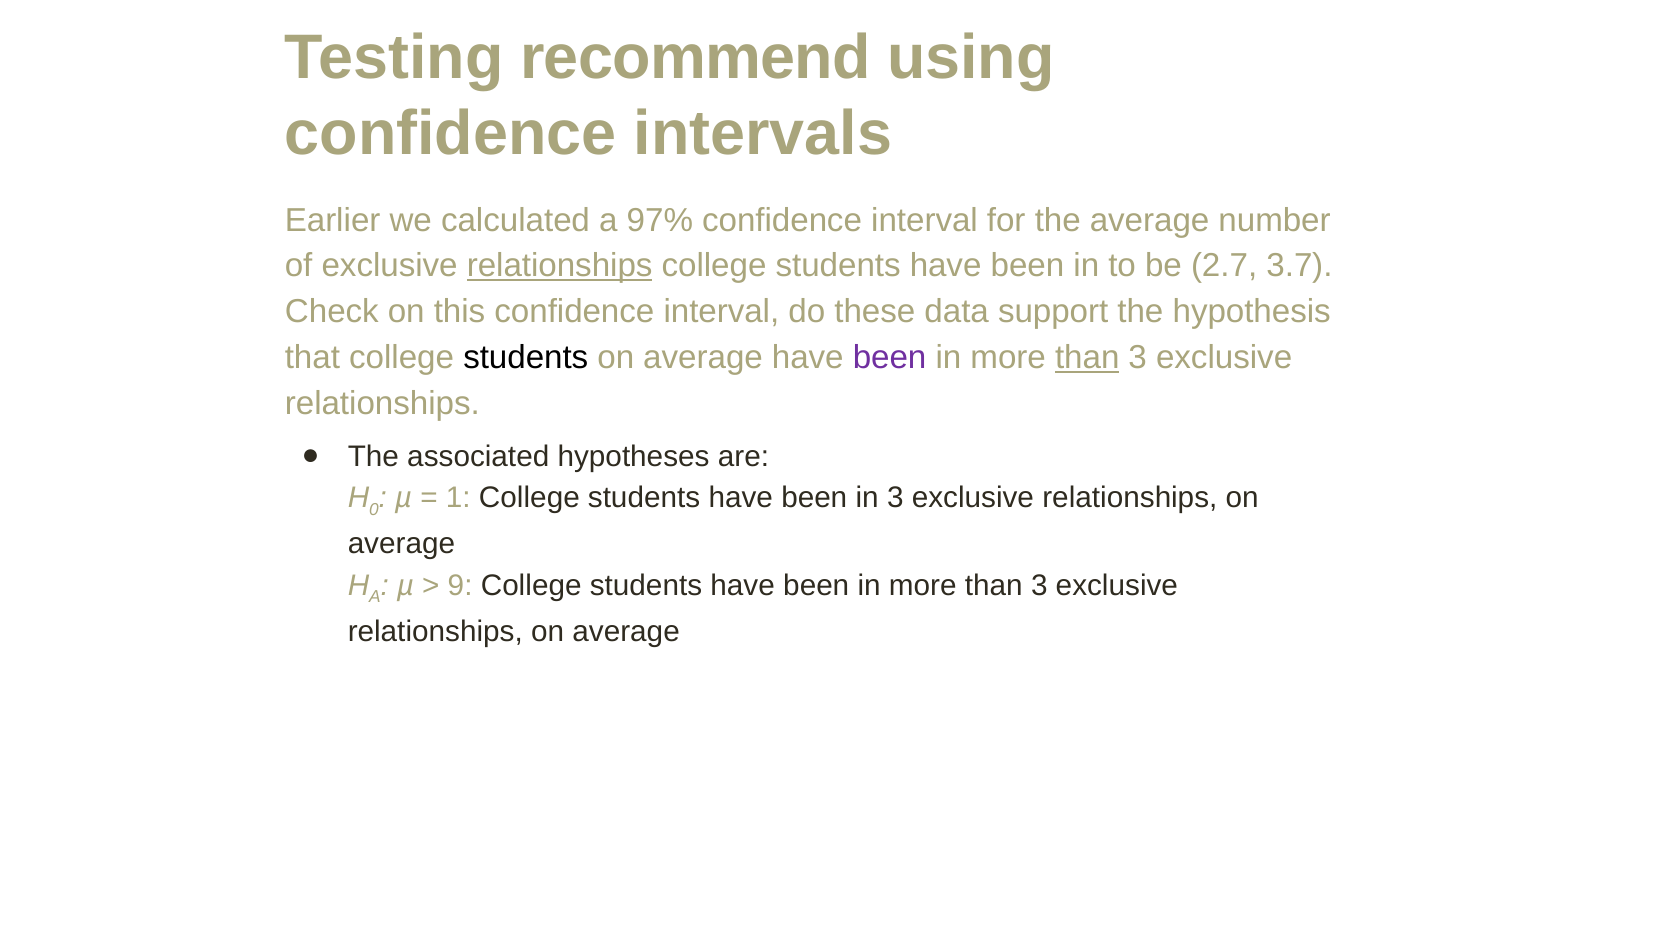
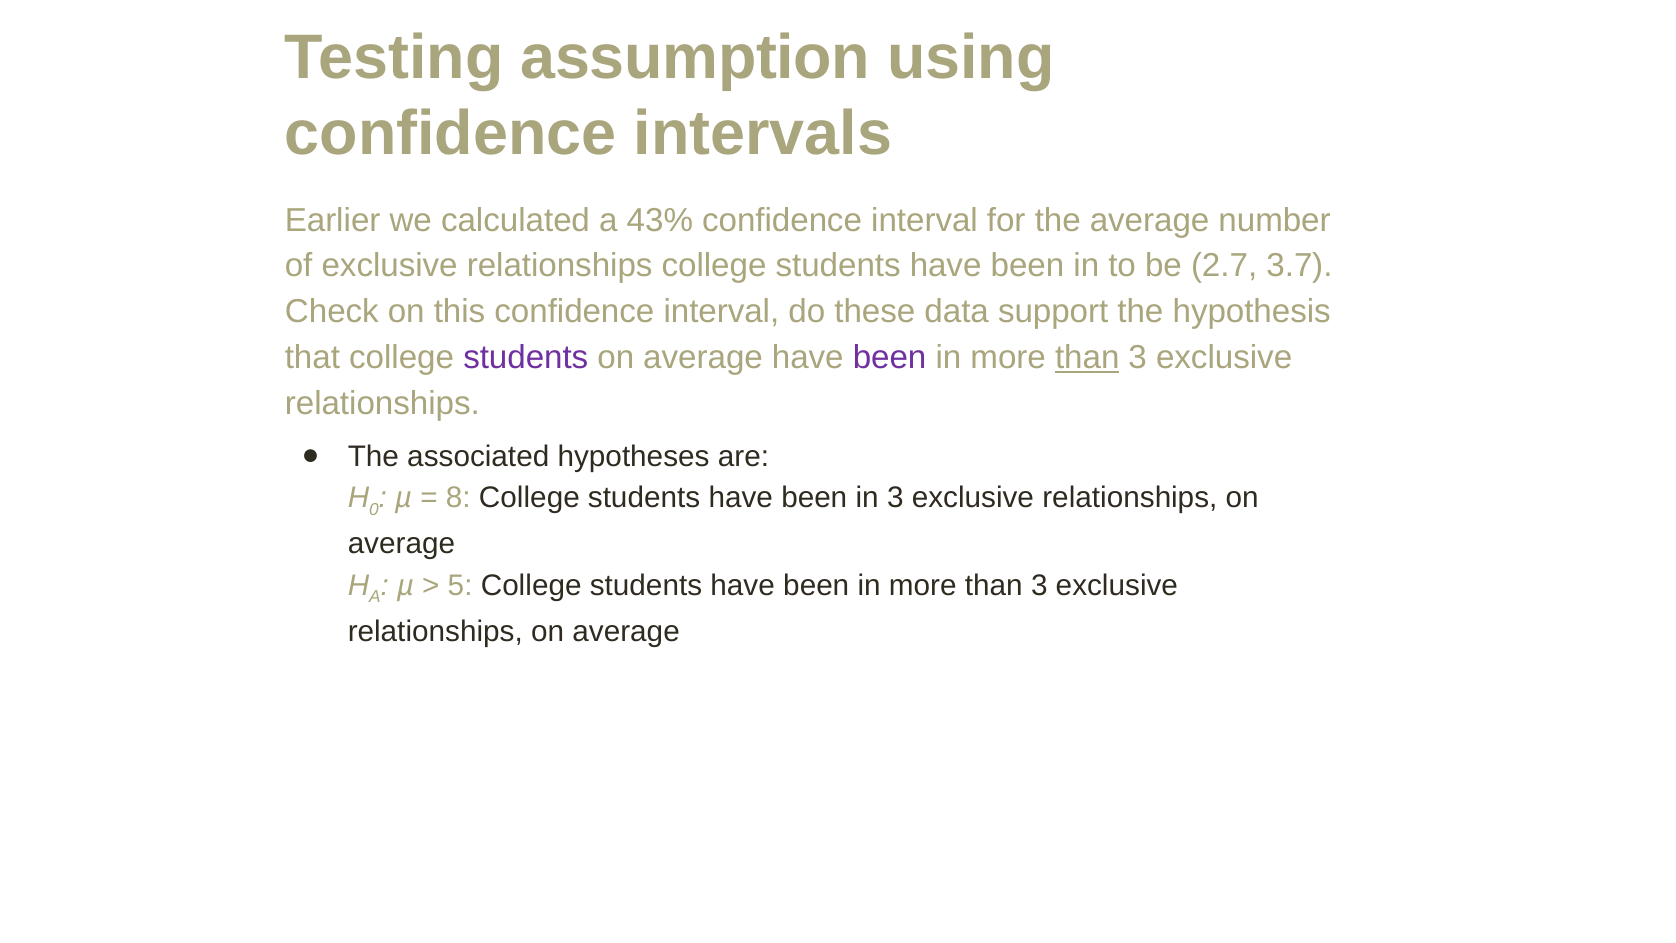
recommend: recommend -> assumption (695, 58)
97%: 97% -> 43% (660, 220)
relationships underline: present -> none (560, 266)
students colour: black -> purple (526, 357)
1: 1 -> 8 (458, 498)
9: 9 -> 5 (460, 586)
